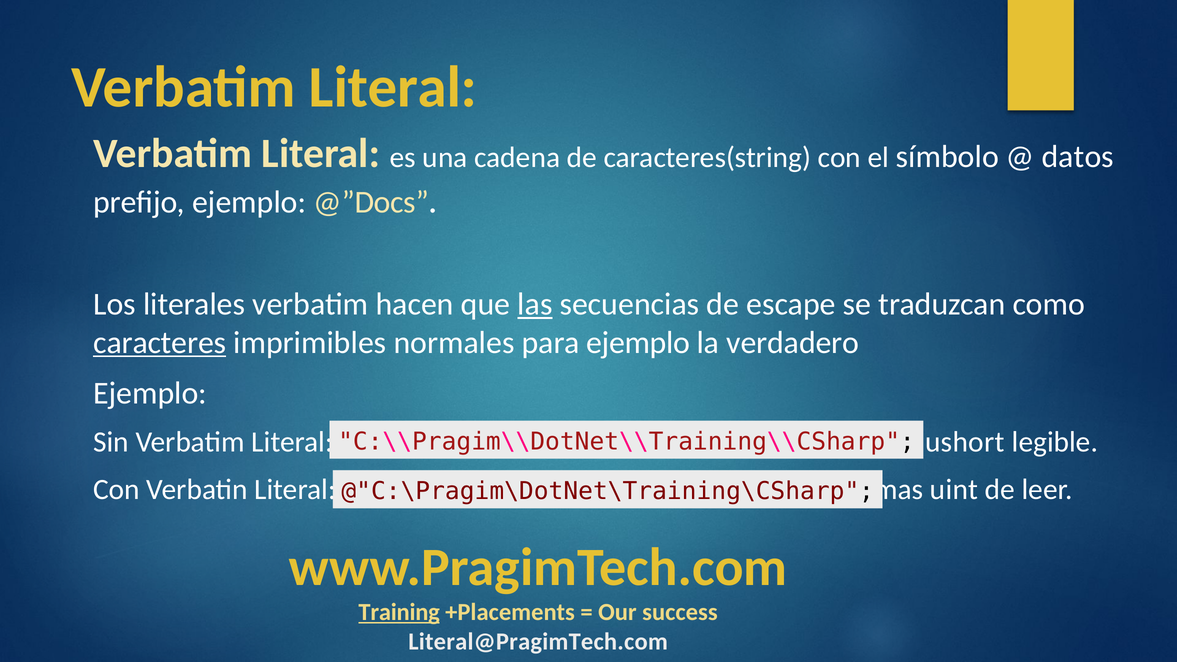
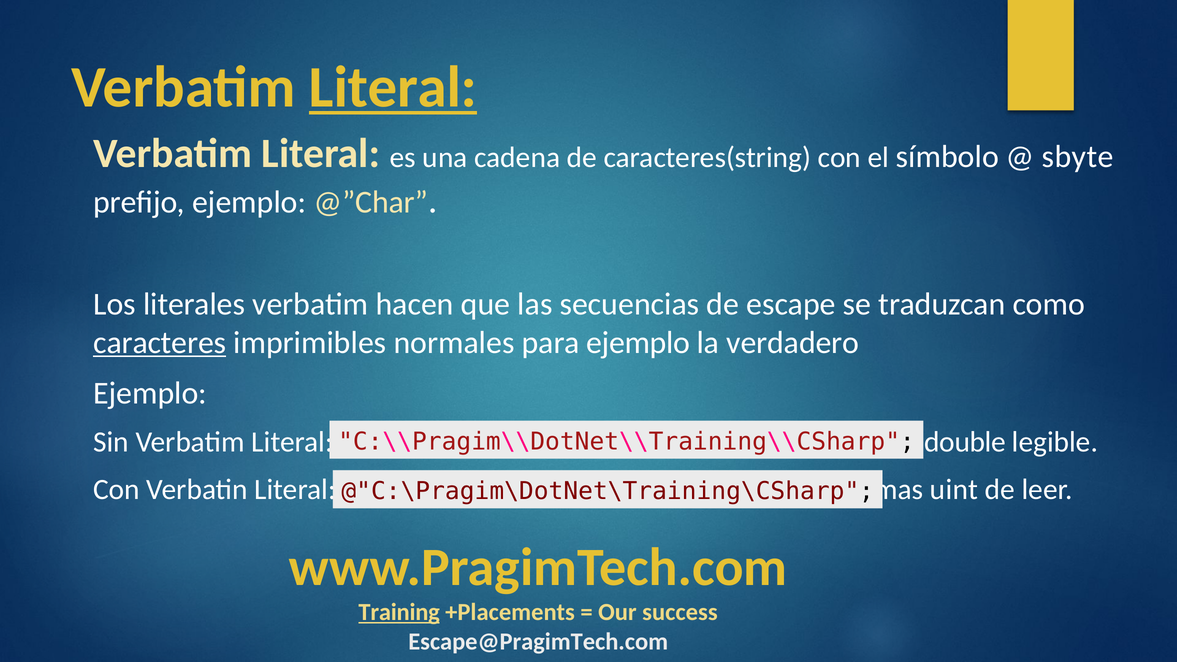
Literal underline: none -> present (393, 88)
datos: datos -> sbyte (1078, 157)
@”Docs: @”Docs -> @”Char (371, 202)
las underline: present -> none (535, 304)
ushort: ushort -> double (965, 442)
Literal@PragimTech.com: Literal@PragimTech.com -> Escape@PragimTech.com (538, 642)
